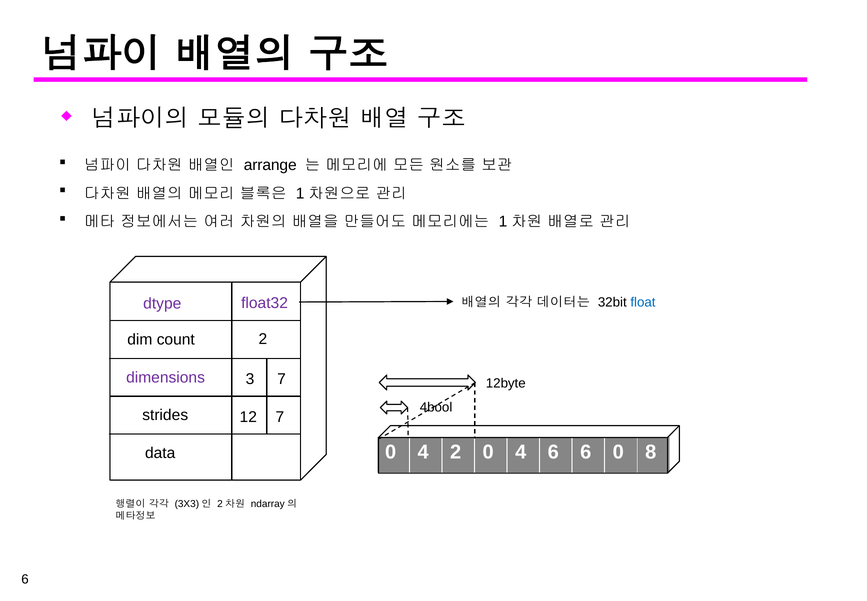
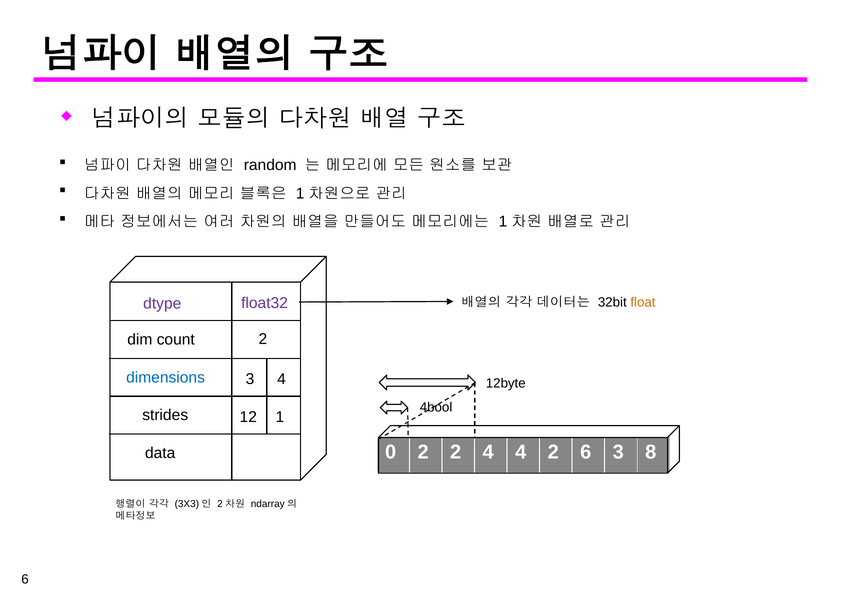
arrange: arrange -> random (270, 165)
float colour: blue -> orange (643, 302)
dimensions colour: purple -> blue (166, 377)
3 7: 7 -> 4 (281, 379)
12 7: 7 -> 1 (280, 417)
4: 4 -> 2 (423, 452)
2 0: 0 -> 4 (488, 452)
4 6: 6 -> 2 (553, 452)
6 0: 0 -> 3 (618, 452)
